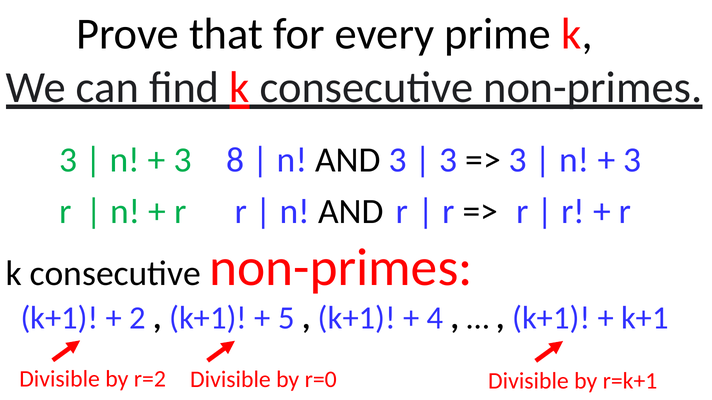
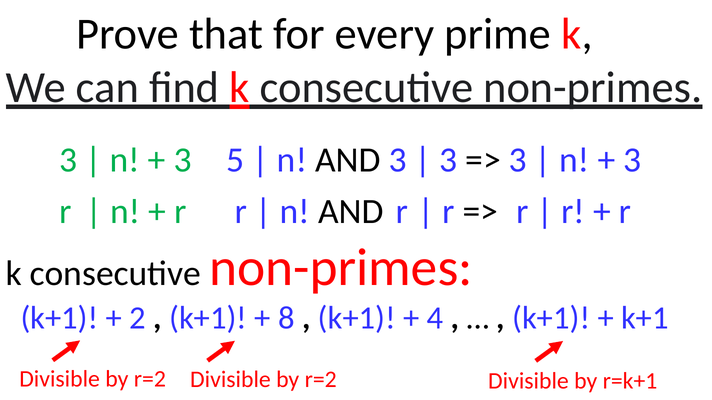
8: 8 -> 5 (235, 160)
5: 5 -> 8 (286, 318)
r=2 Divisible by r=0: r=0 -> r=2 (321, 380)
